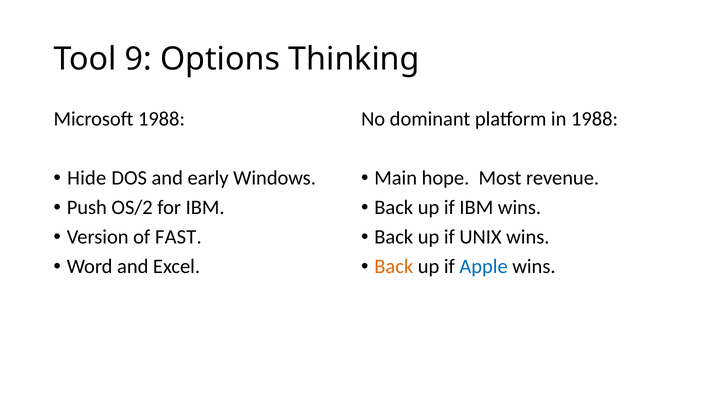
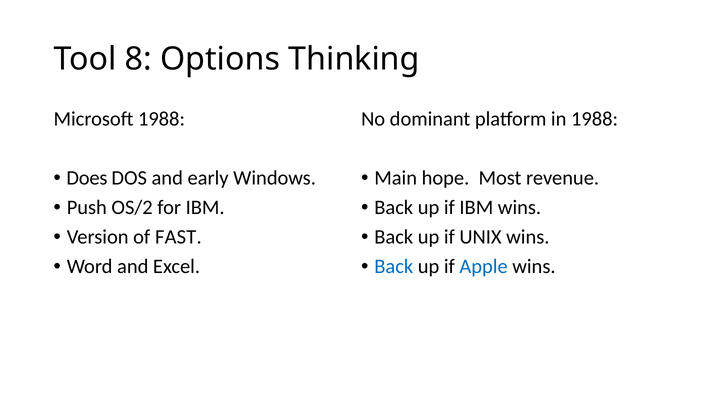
9: 9 -> 8 (138, 59)
Hide: Hide -> Does (87, 178)
Back colour: orange -> blue (394, 266)
